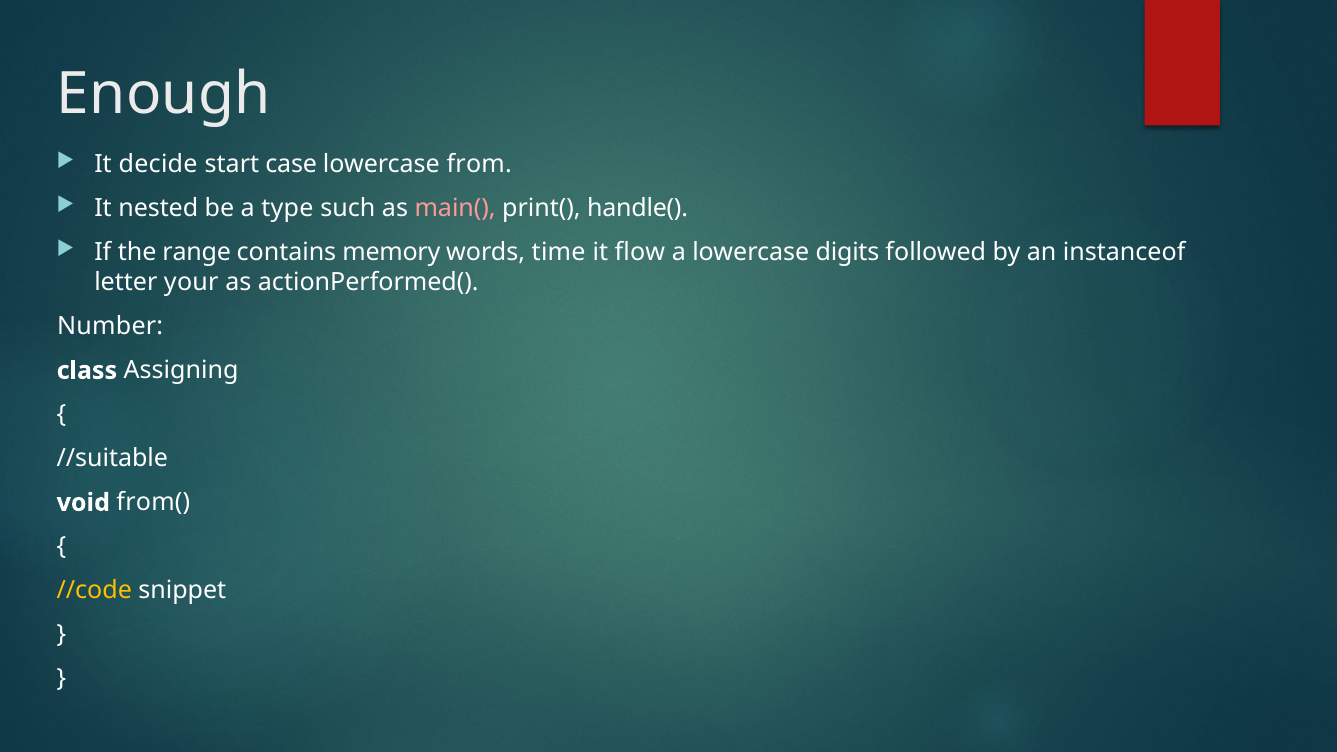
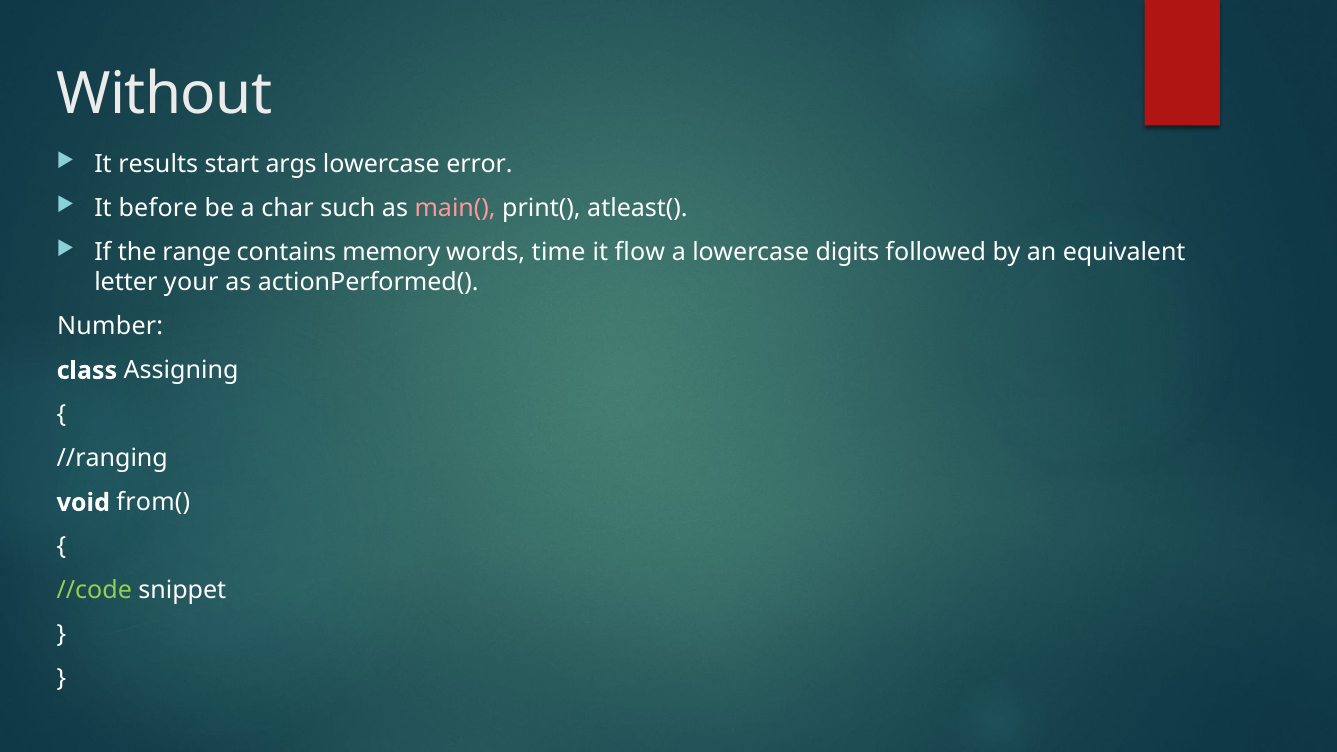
Enough: Enough -> Without (164, 94)
decide: decide -> results (158, 164)
case: case -> args (291, 164)
from: from -> error (479, 164)
nested: nested -> before (158, 208)
type: type -> char (287, 208)
handle(: handle( -> atleast( (637, 208)
instanceof: instanceof -> equivalent (1124, 252)
//suitable: //suitable -> //ranging (112, 459)
//code colour: yellow -> light green (94, 591)
